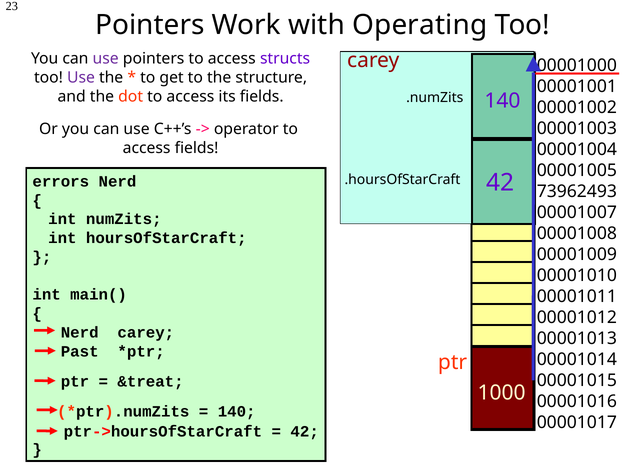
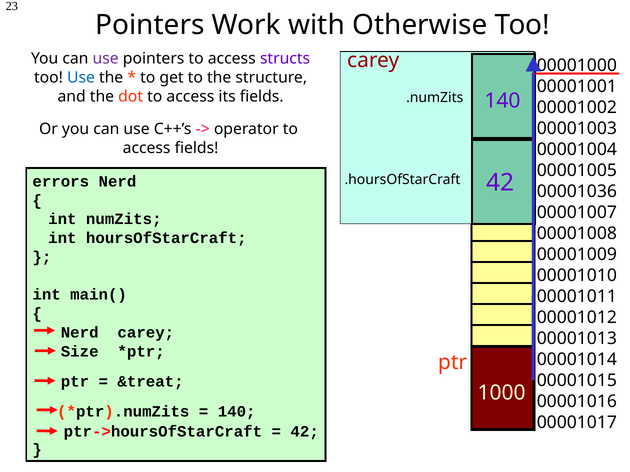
Operating: Operating -> Otherwise (420, 25)
Use colour: purple -> blue (81, 78)
73962493: 73962493 -> 00001036 (577, 192)
Past: Past -> Size (80, 352)
